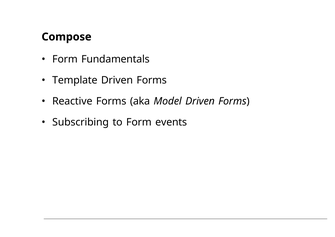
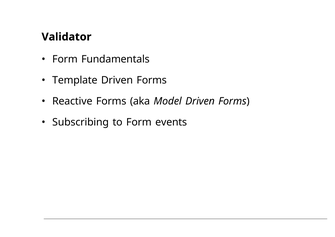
Compose: Compose -> Validator (66, 37)
